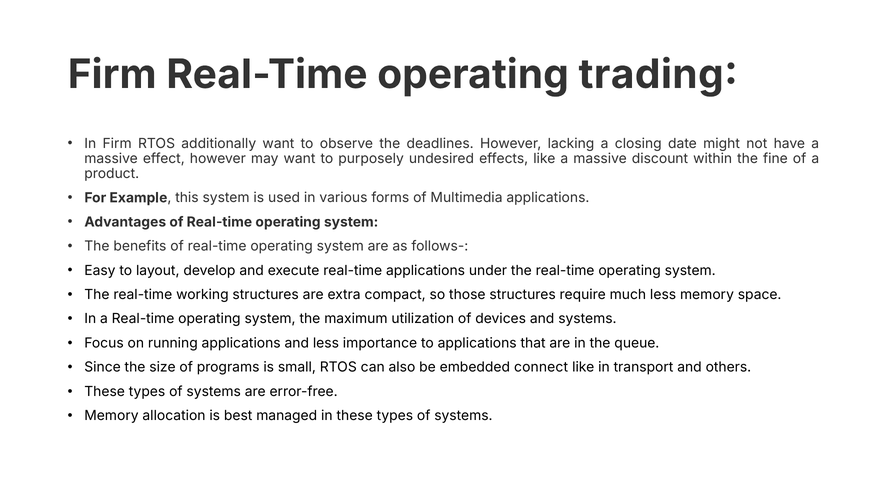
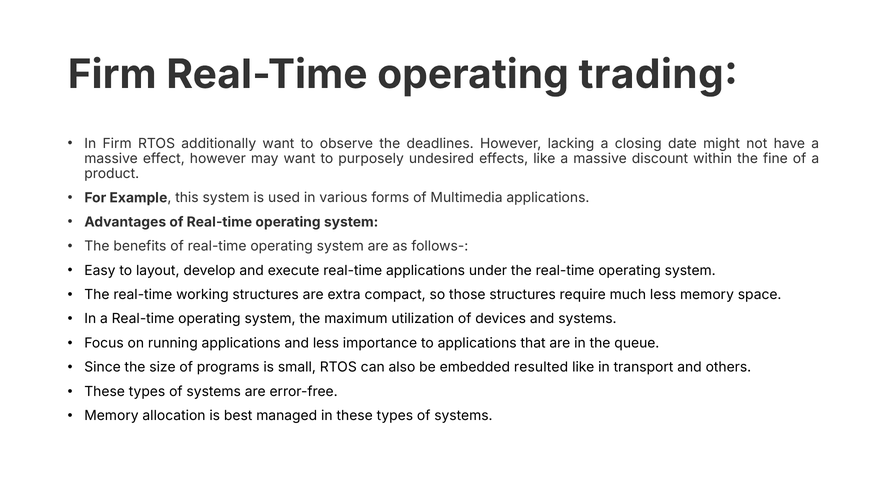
connect: connect -> resulted (541, 368)
